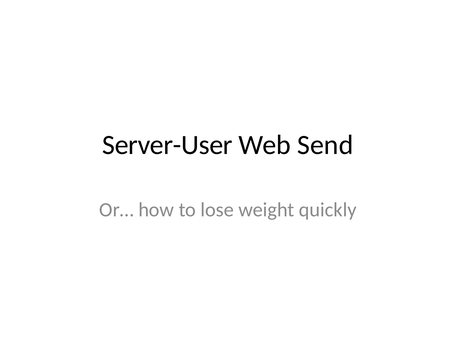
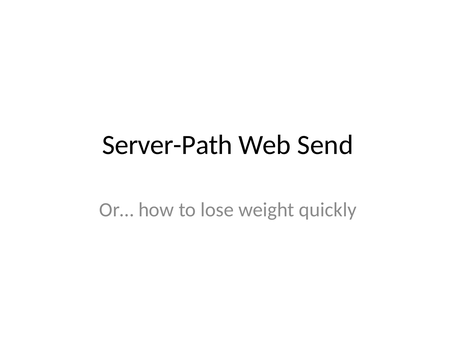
Server-User: Server-User -> Server-Path (167, 145)
